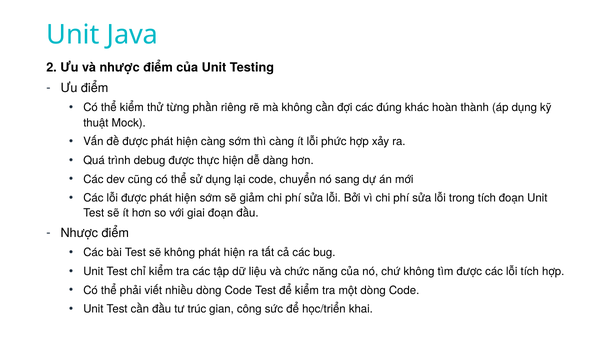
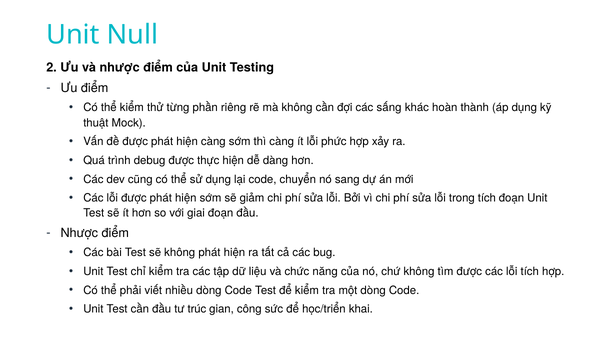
Java: Java -> Null (132, 34)
đúng: đúng -> sấng (389, 108)
